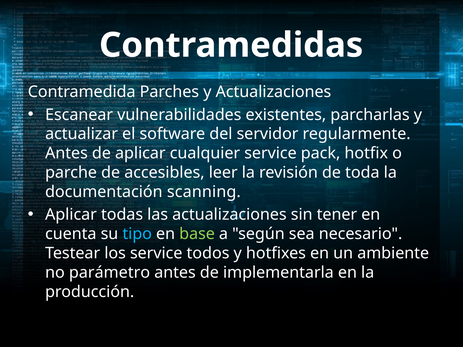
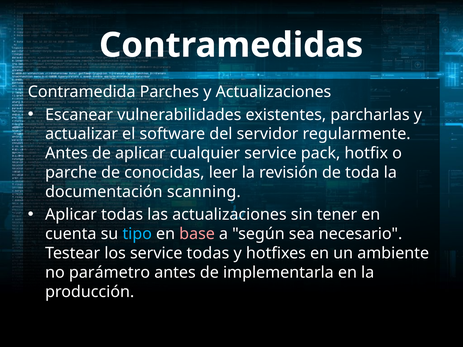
accesibles: accesibles -> conocidas (164, 173)
base colour: light green -> pink (197, 234)
service todos: todos -> todas (208, 253)
